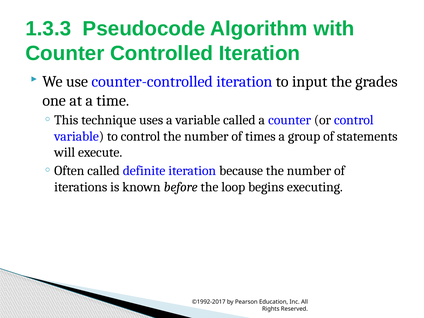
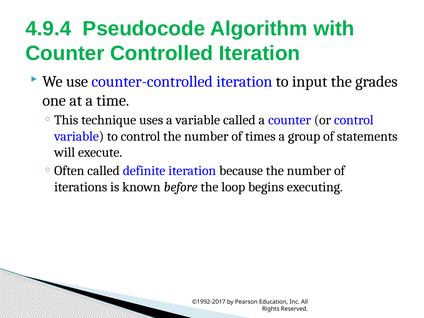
1.3.3: 1.3.3 -> 4.9.4 (48, 29)
